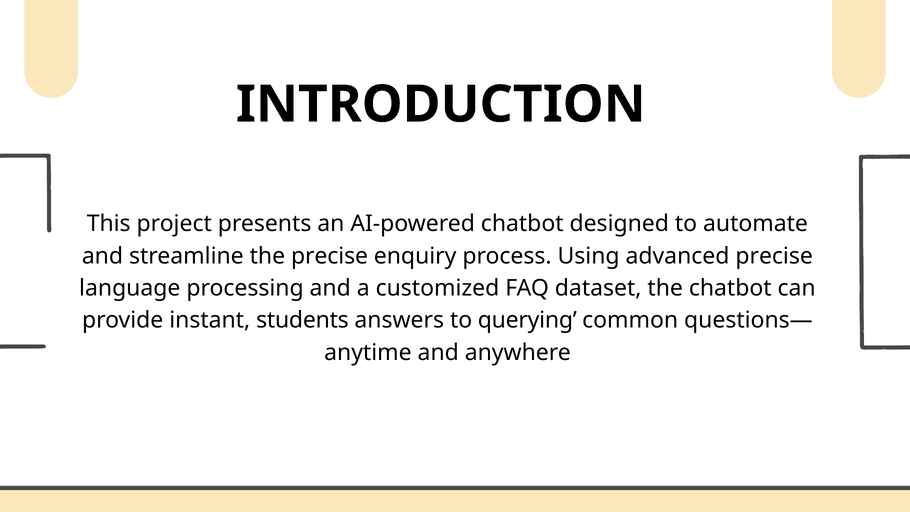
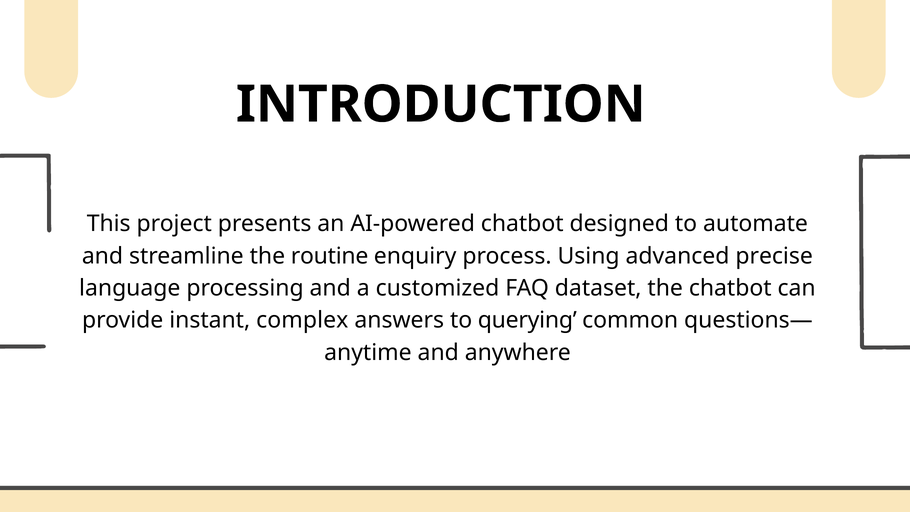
the precise: precise -> routine (330, 256)
students: students -> complex (302, 320)
